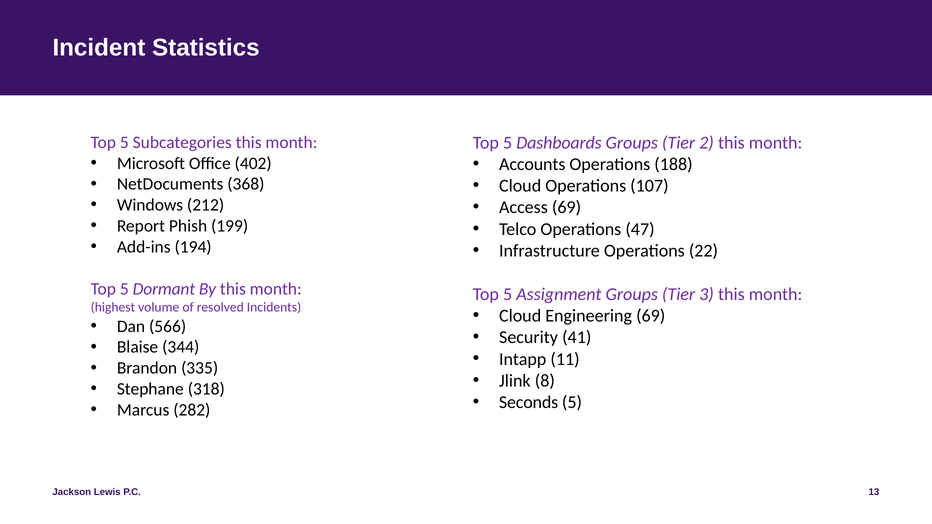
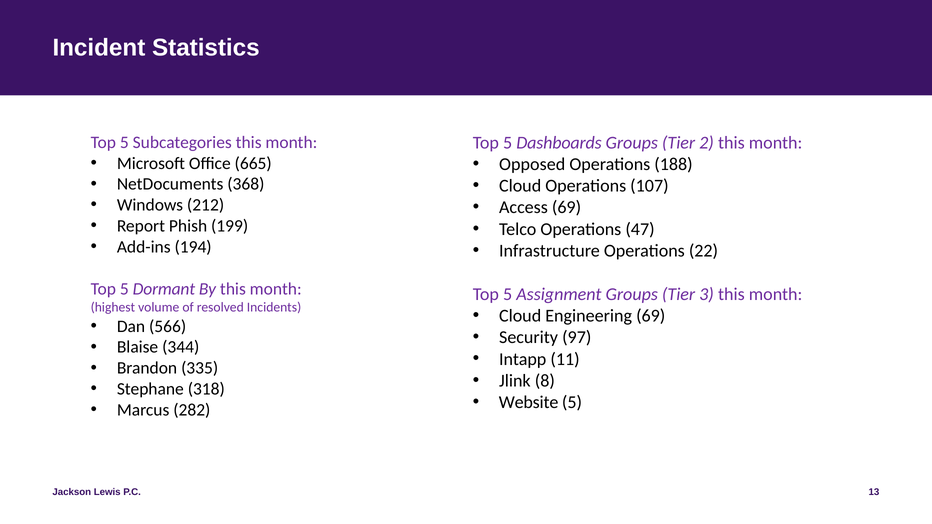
402: 402 -> 665 (253, 163)
Accounts: Accounts -> Opposed (532, 164)
41: 41 -> 97 (577, 338)
Seconds: Seconds -> Website (529, 403)
